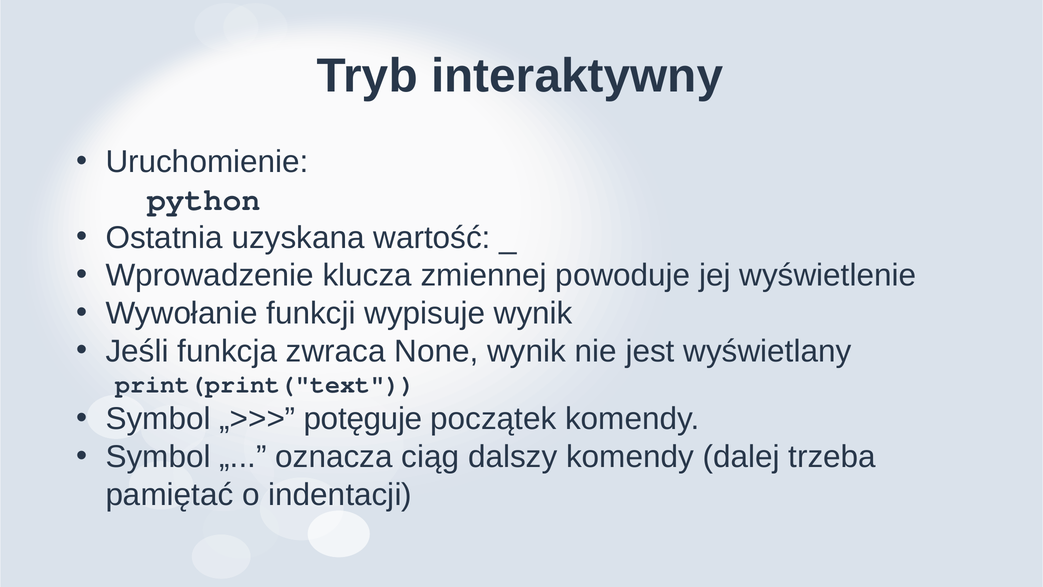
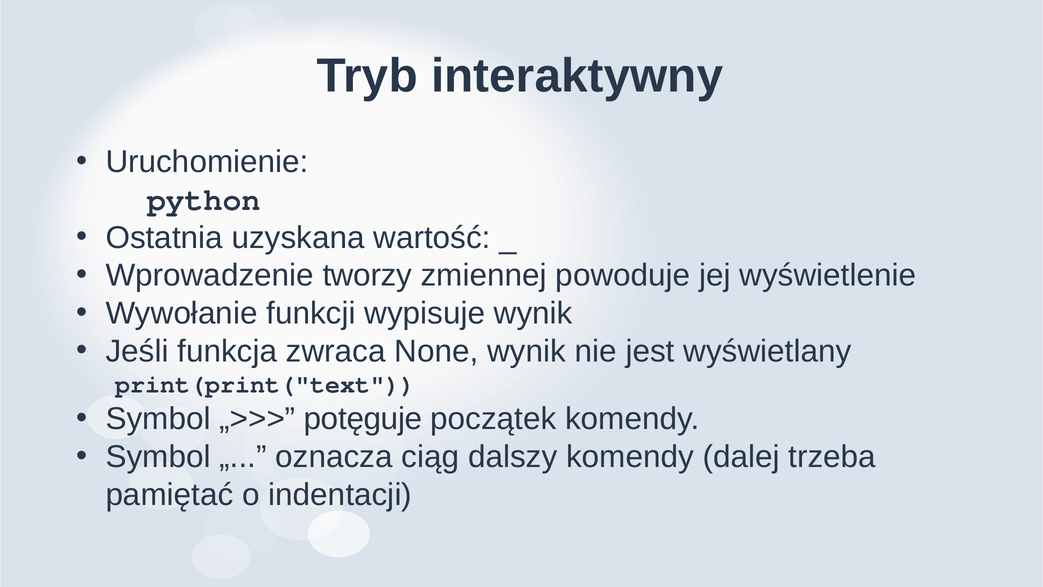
klucza: klucza -> tworzy (367, 275)
